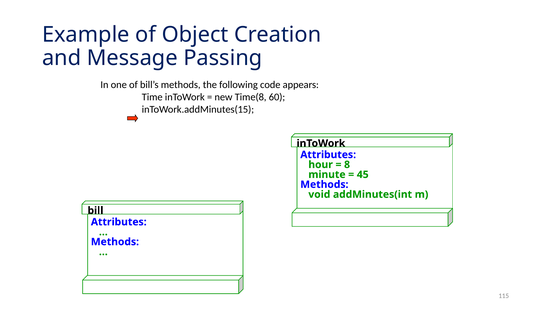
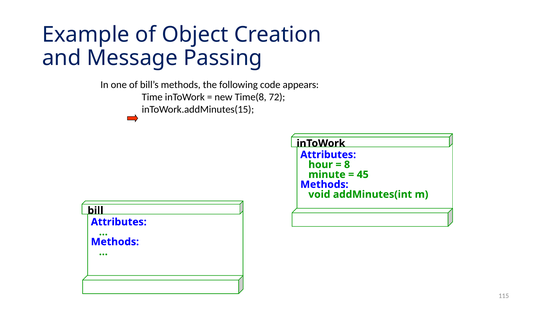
60: 60 -> 72 (277, 97)
